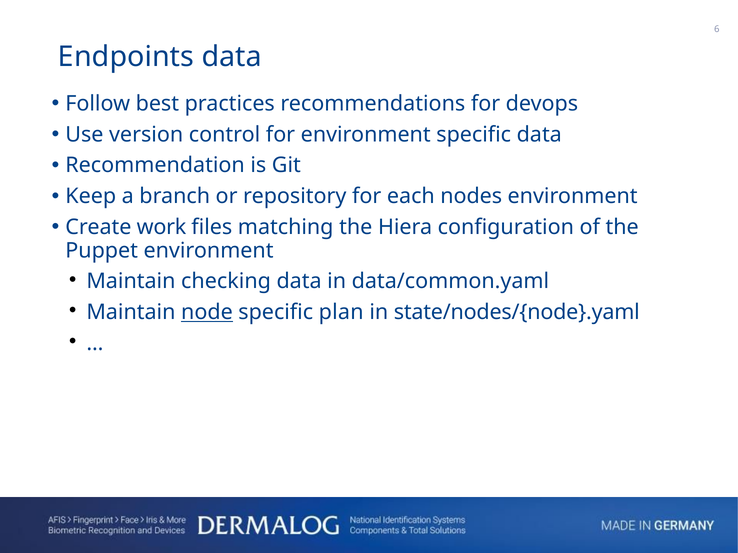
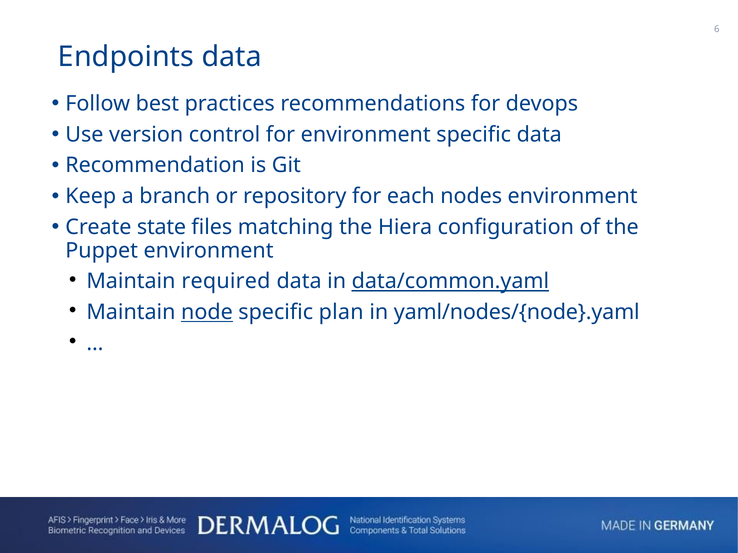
work: work -> state (162, 227)
checking: checking -> required (226, 282)
data/common.yaml underline: none -> present (450, 282)
state/nodes/{node}.yaml: state/nodes/{node}.yaml -> yaml/nodes/{node}.yaml (517, 313)
